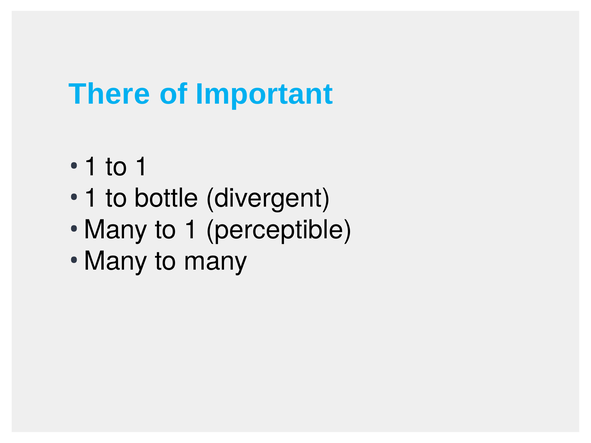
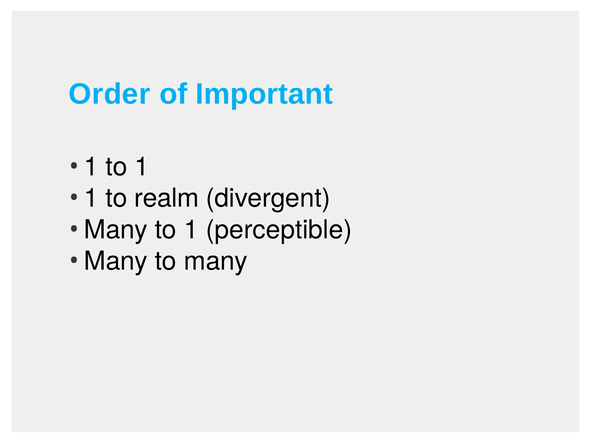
There: There -> Order (109, 94)
bottle: bottle -> realm (167, 198)
